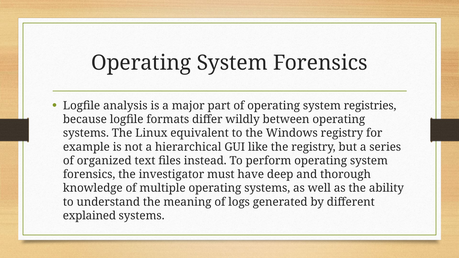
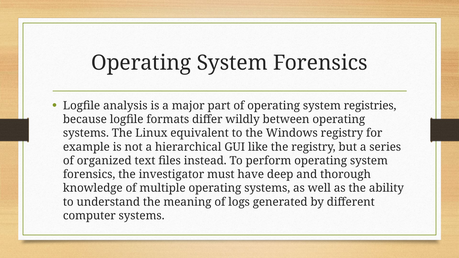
explained: explained -> computer (89, 216)
